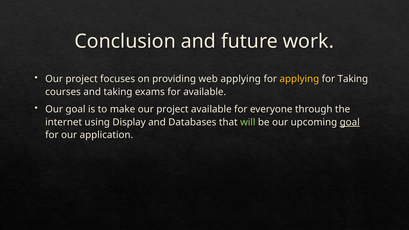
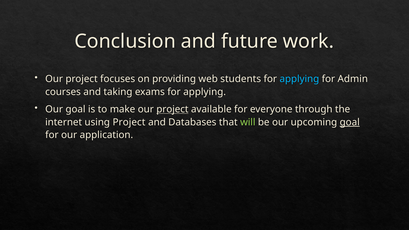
web applying: applying -> students (241, 79)
applying colour: yellow -> light blue (299, 79)
for Taking: Taking -> Admin (353, 79)
exams for available: available -> applying (205, 92)
project underline: none -> present (172, 109)
using Display: Display -> Project (129, 122)
